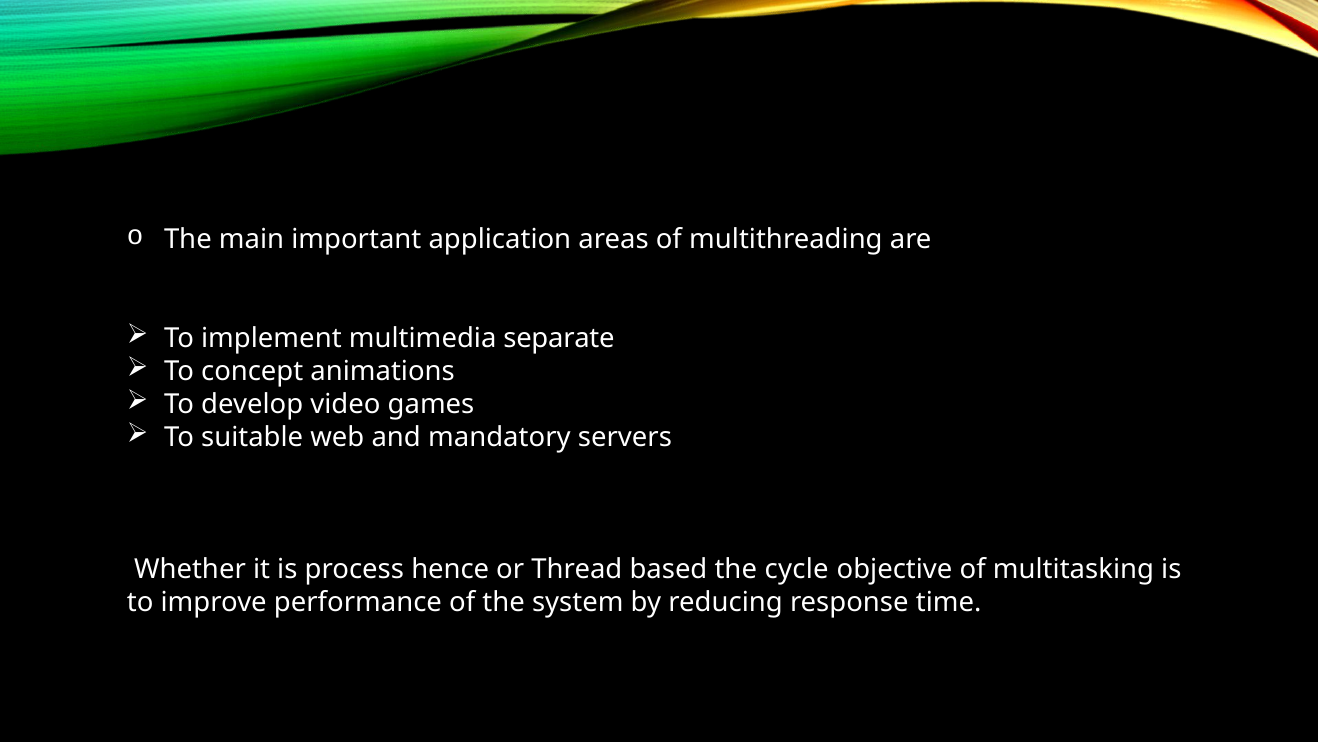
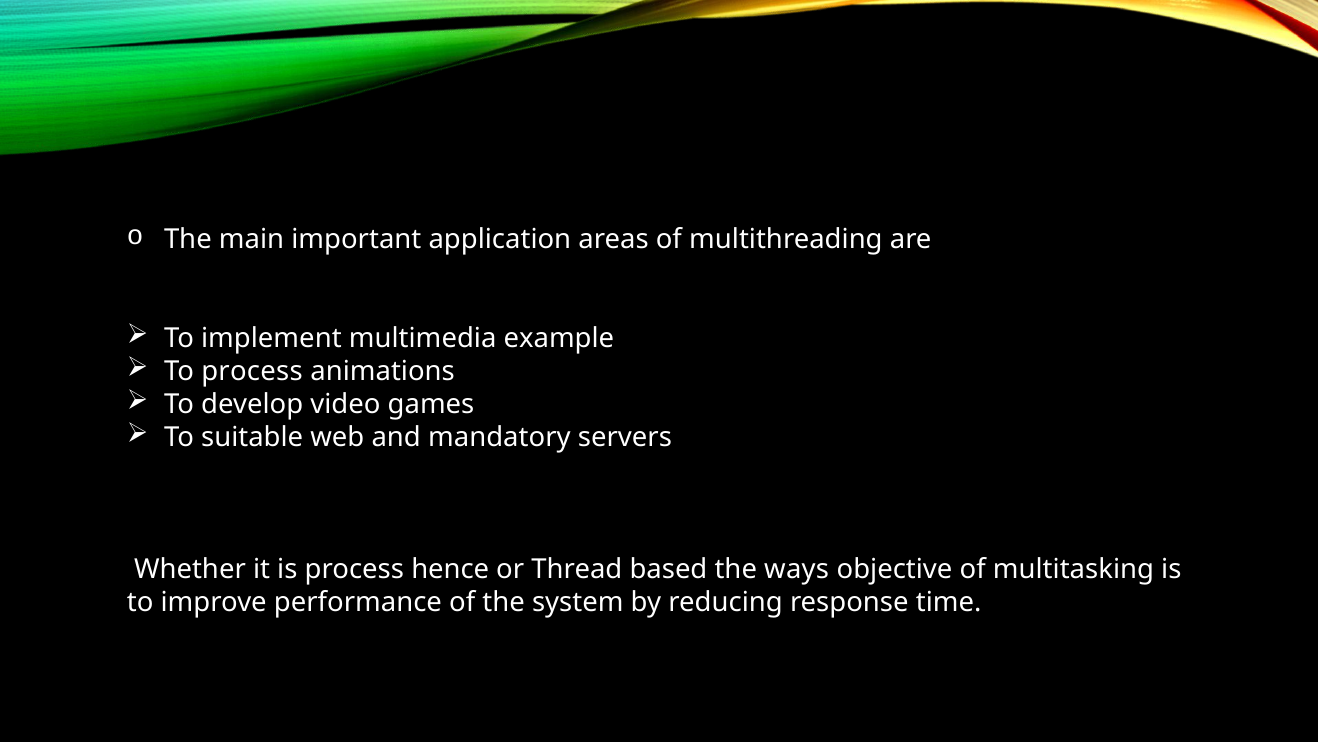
separate: separate -> example (559, 338)
To concept: concept -> process (252, 371)
cycle: cycle -> ways (797, 569)
